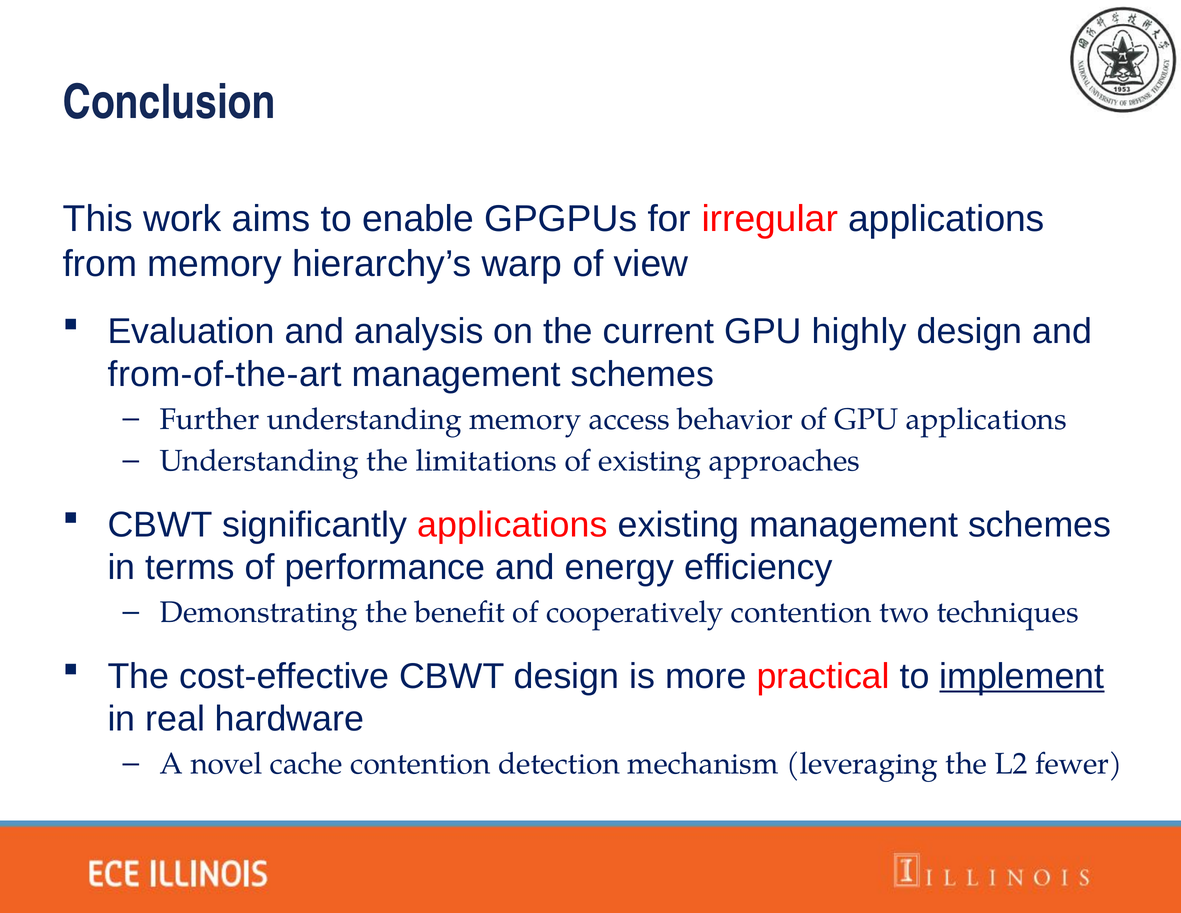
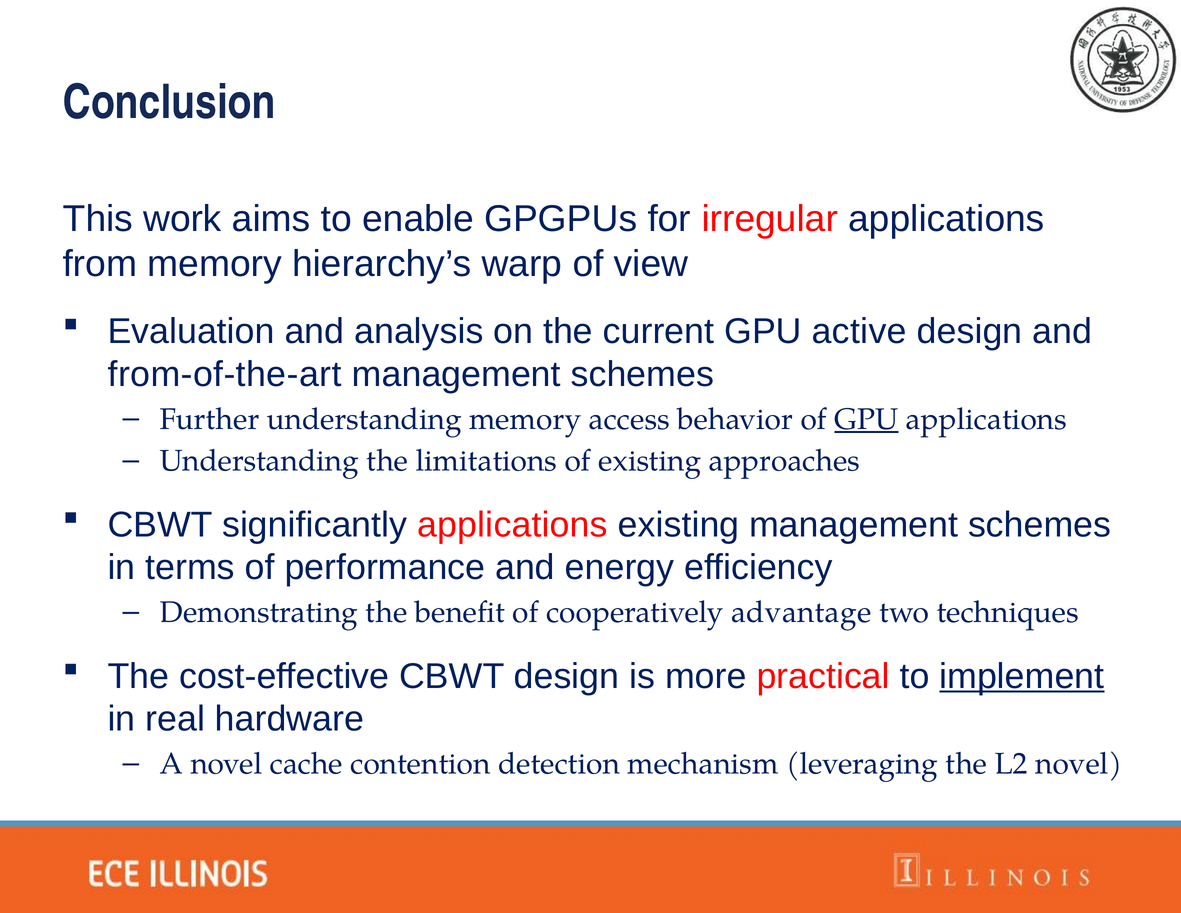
highly: highly -> active (859, 331)
GPU underline: none -> present (866, 419)
cooperatively contention: contention -> advantage (801, 612)
L2 fewer: fewer -> novel (1079, 764)
